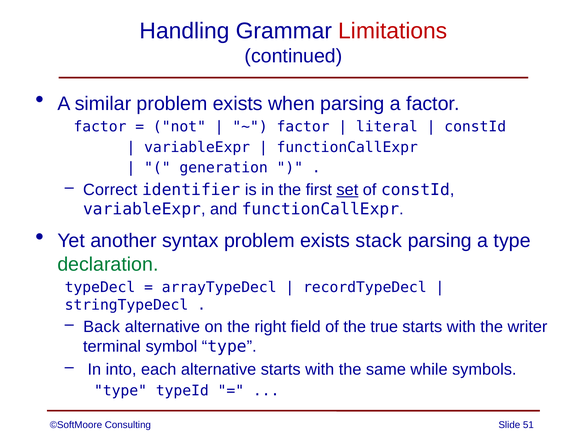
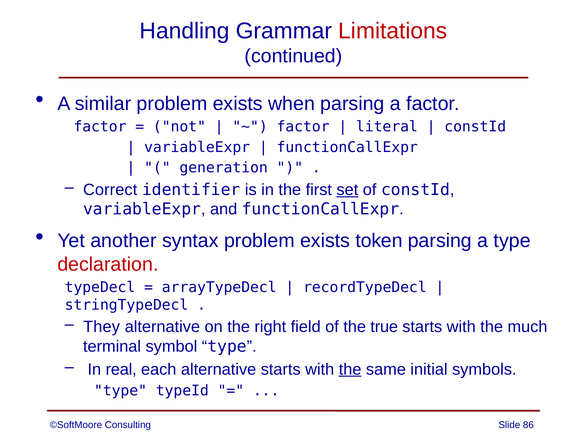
stack: stack -> token (379, 241)
declaration colour: green -> red (108, 264)
Back: Back -> They (102, 327)
writer: writer -> much (527, 327)
into: into -> real (121, 370)
the underline: none -> present (350, 370)
while: while -> initial (429, 370)
51: 51 -> 86 (528, 425)
